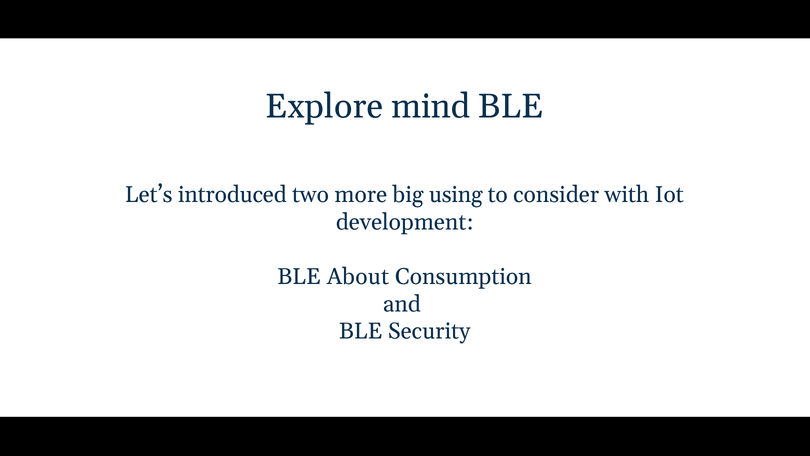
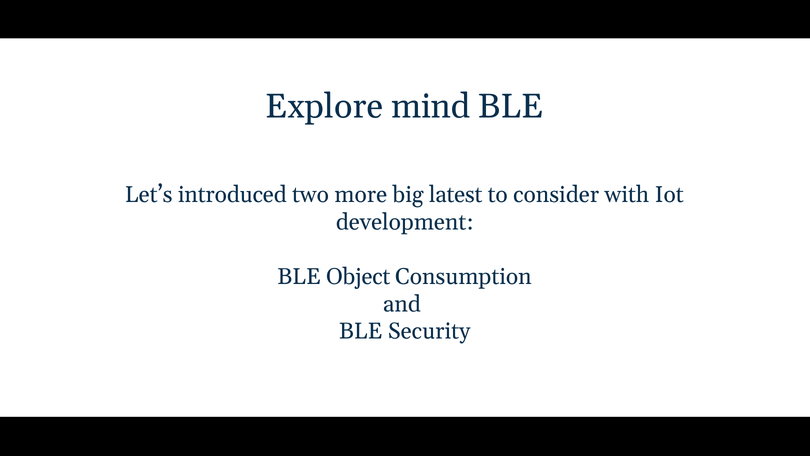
using: using -> latest (456, 194)
About: About -> Object (358, 277)
